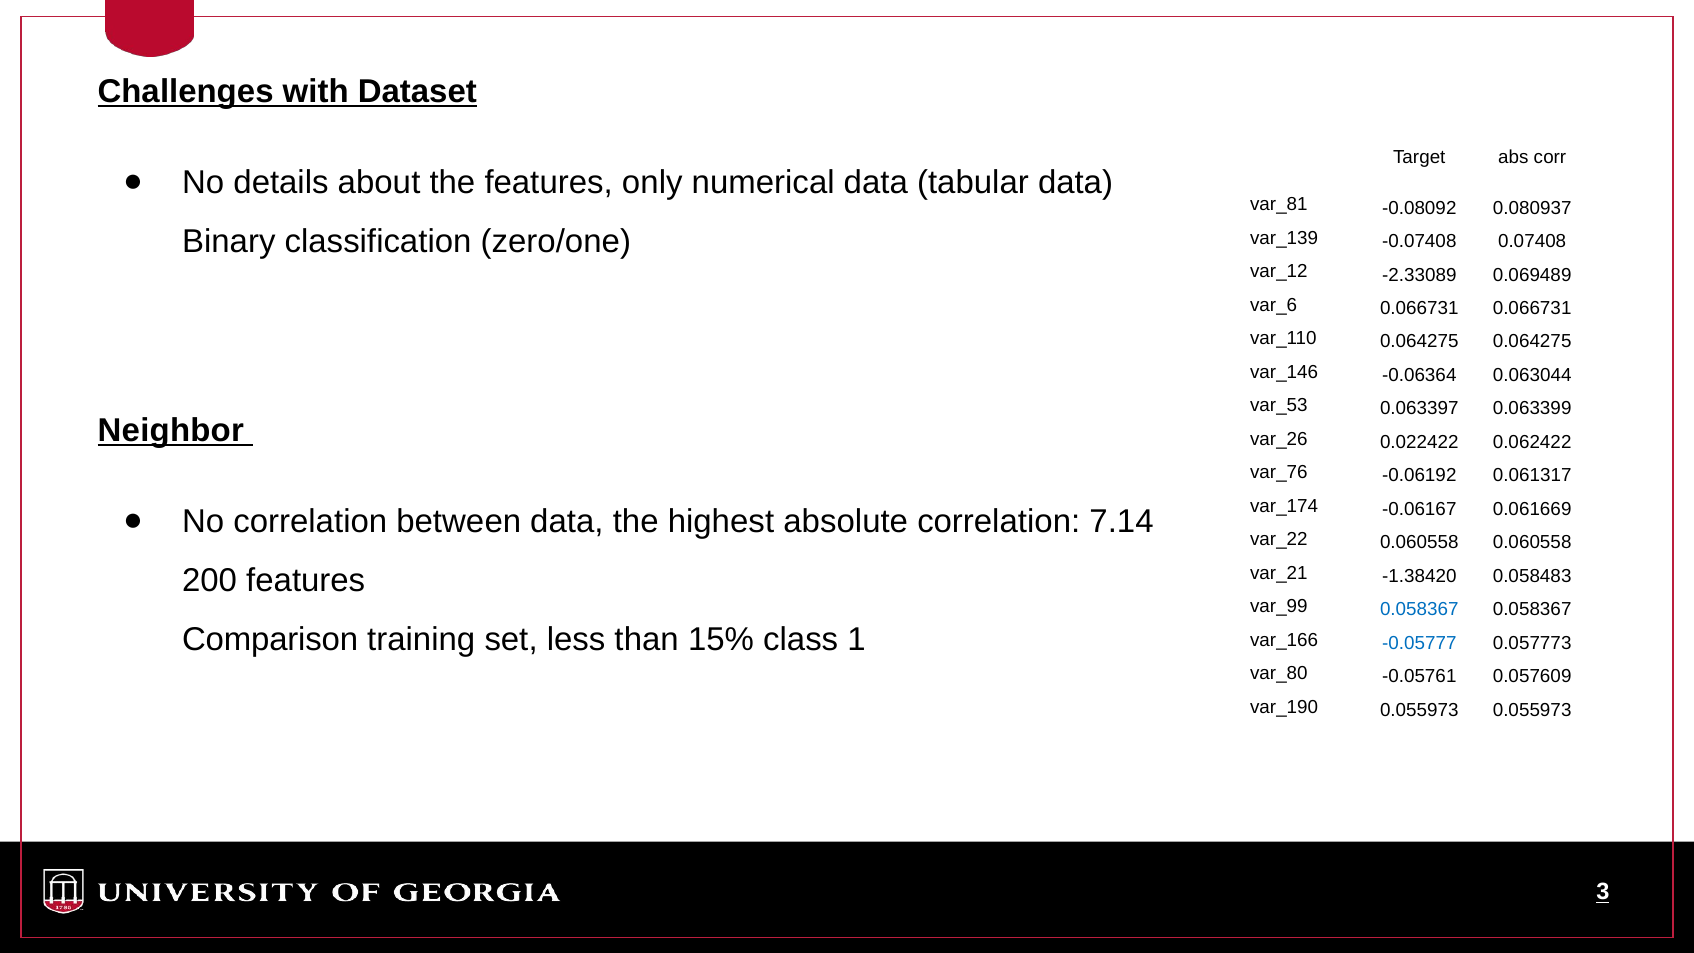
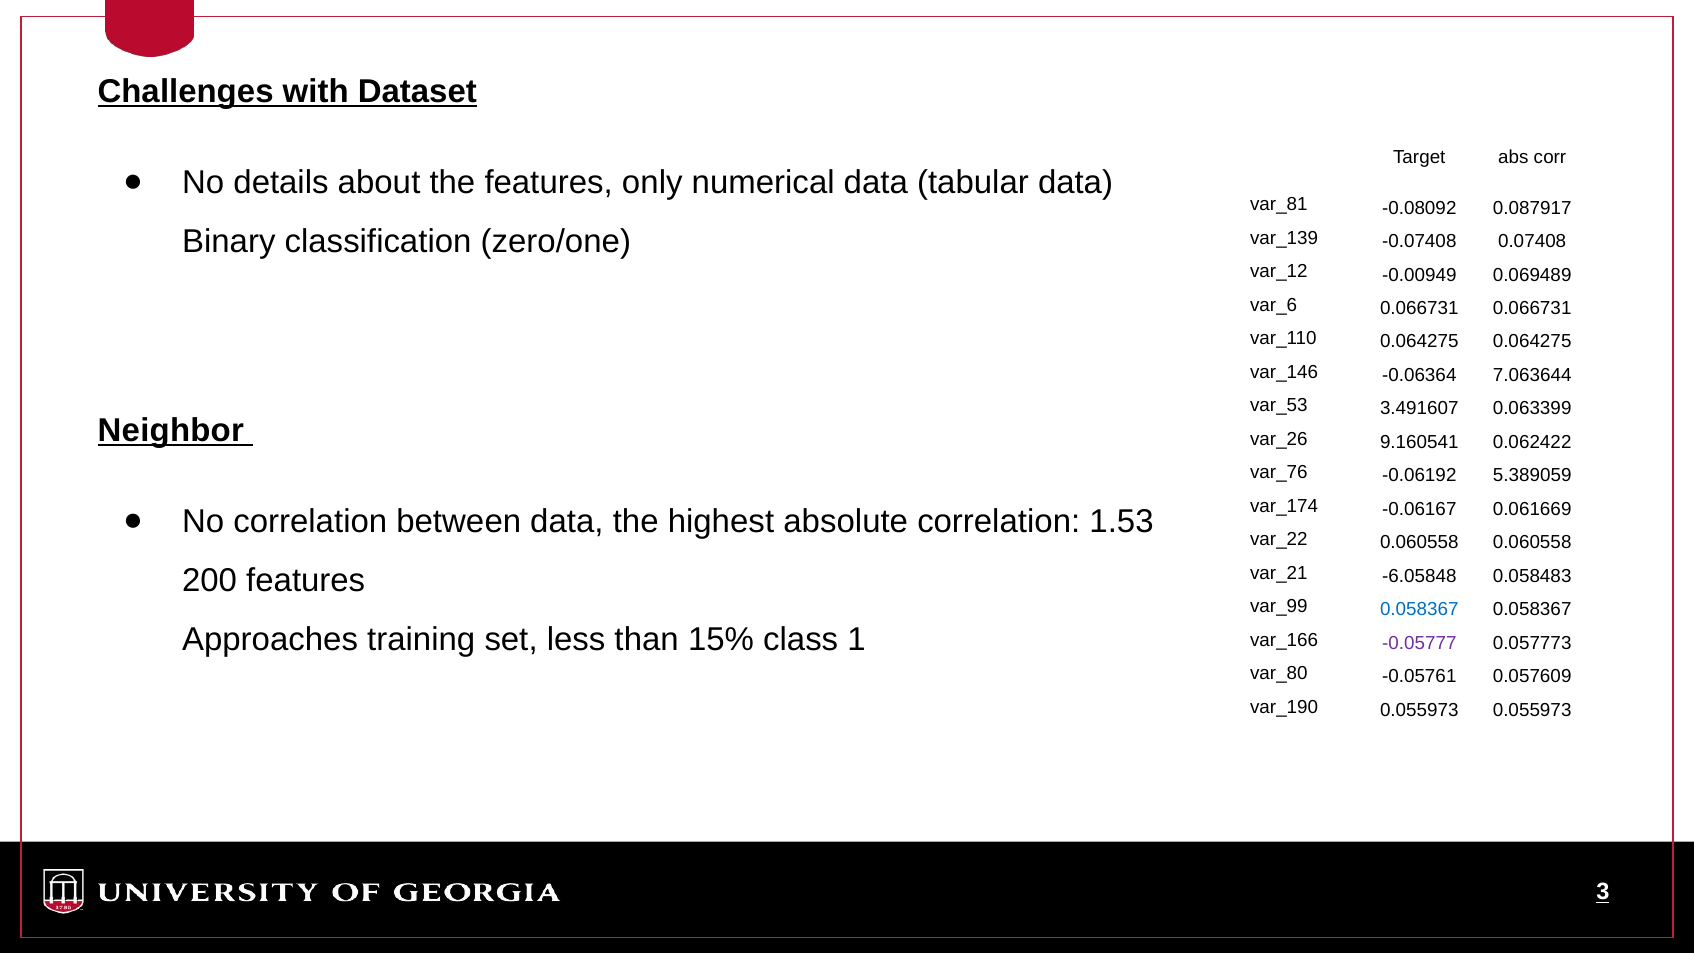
0.080937: 0.080937 -> 0.087917 (1532, 208)
-2.33089: -2.33089 -> -0.00949 (1419, 275)
0.063044: 0.063044 -> 7.063644 (1532, 375)
0.063397: 0.063397 -> 3.491607 (1419, 409)
0.022422: 0.022422 -> 9.160541 (1419, 442)
0.061317: 0.061317 -> 5.389059 (1532, 476)
7.14: 7.14 -> 1.53 (1122, 521)
-1.38420: -1.38420 -> -6.05848 (1419, 576)
Comparison: Comparison -> Approaches (270, 640)
-0.05777 colour: blue -> purple (1419, 643)
